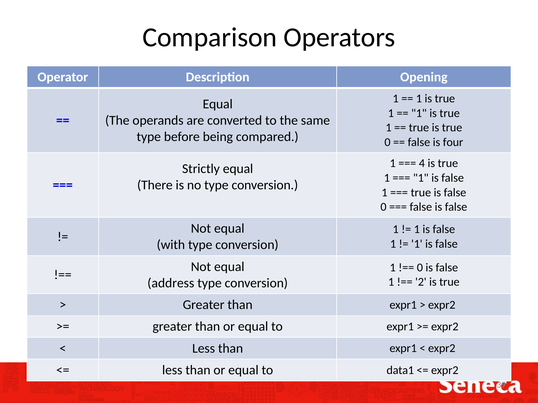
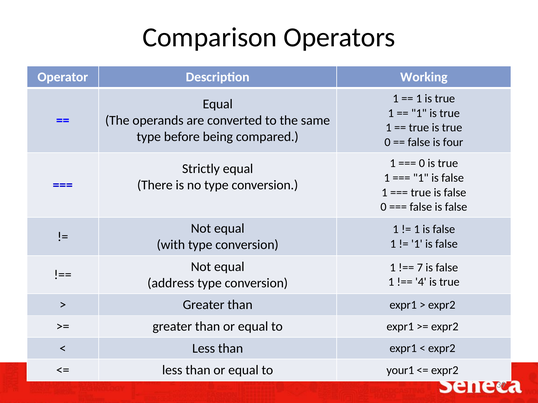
Opening: Opening -> Working (424, 77)
4: 4 -> 0 (422, 163)
0: 0 -> 7 (420, 268)
2: 2 -> 4 (421, 282)
data1: data1 -> your1 (400, 371)
